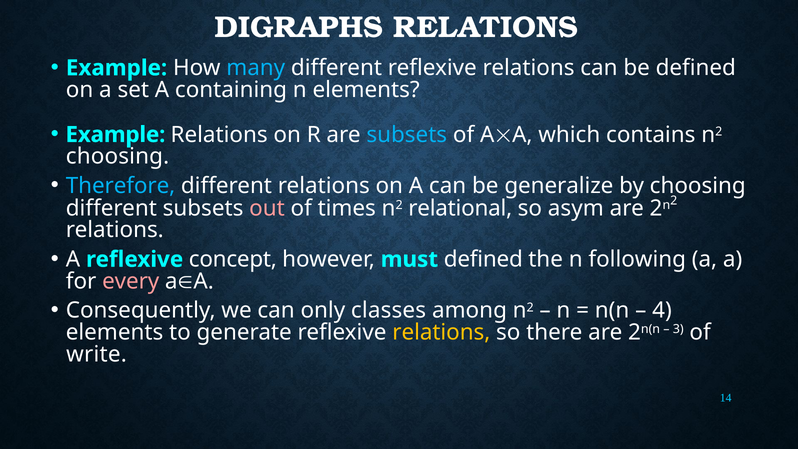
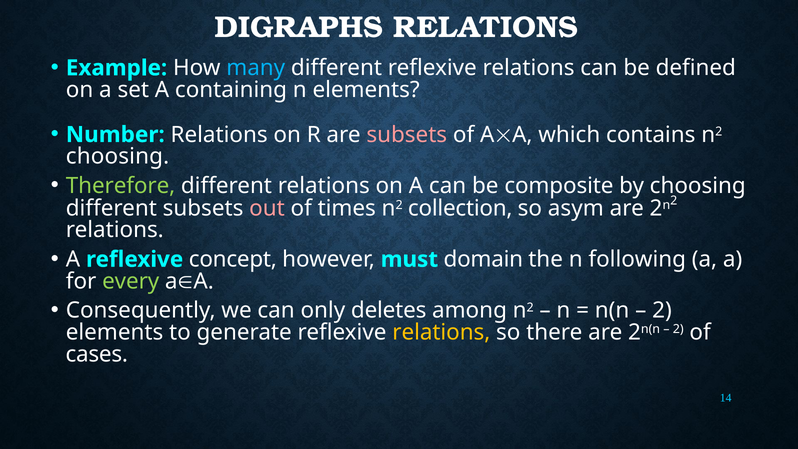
Example: Example -> Number (115, 135)
subsets colour: light blue -> pink (407, 135)
Therefore colour: light blue -> light green (121, 186)
generalize: generalize -> composite (559, 186)
relational: relational -> collection (460, 208)
must defined: defined -> domain (483, 259)
every colour: pink -> light green (131, 281)
classes: classes -> deletes (389, 310)
4: 4 -> 2 (662, 310)
3: 3 -> 2 (678, 329)
write: write -> cases (97, 354)
